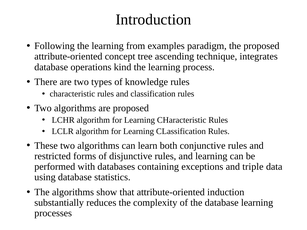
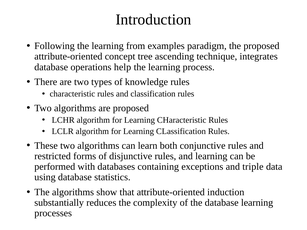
kind: kind -> help (123, 67)
